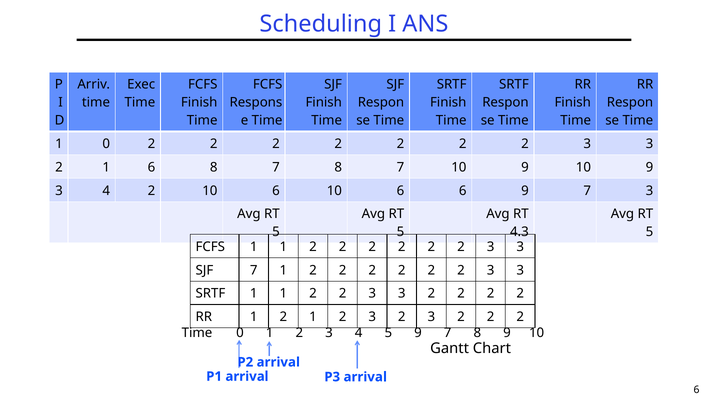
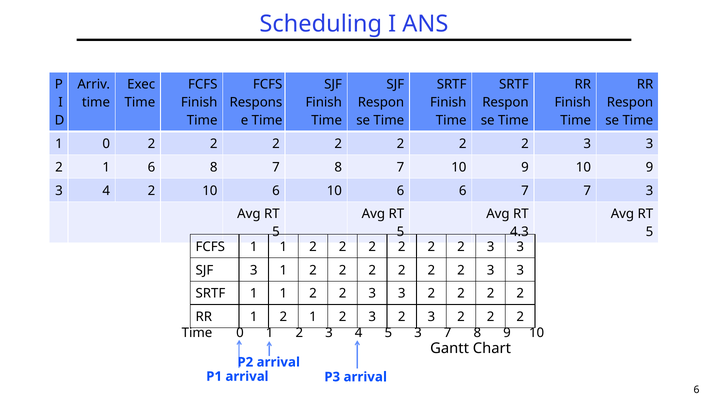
6 9: 9 -> 7 (525, 191)
SJF 7: 7 -> 3 (254, 270)
5 9: 9 -> 3 (418, 333)
